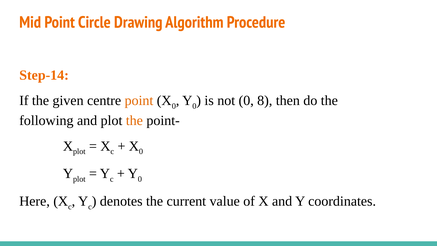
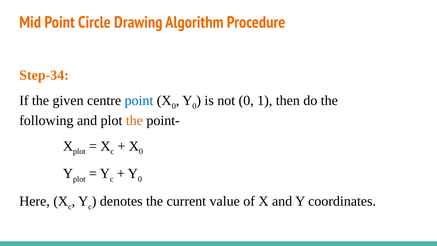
Step-14: Step-14 -> Step-34 (44, 75)
point colour: orange -> blue (139, 101)
8: 8 -> 1 (265, 101)
